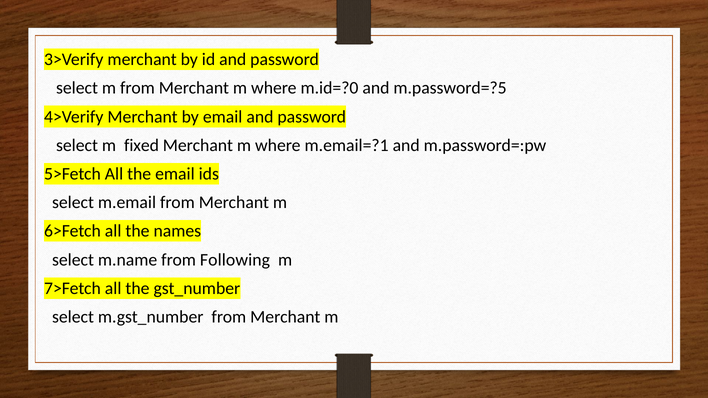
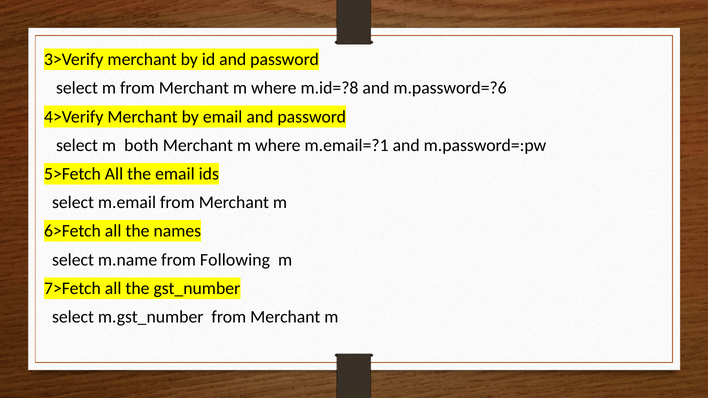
m.id=?0: m.id=?0 -> m.id=?8 (329, 88)
m.password=?5: m.password=?5 -> m.password=?6 (450, 88)
fixed: fixed -> both (141, 145)
